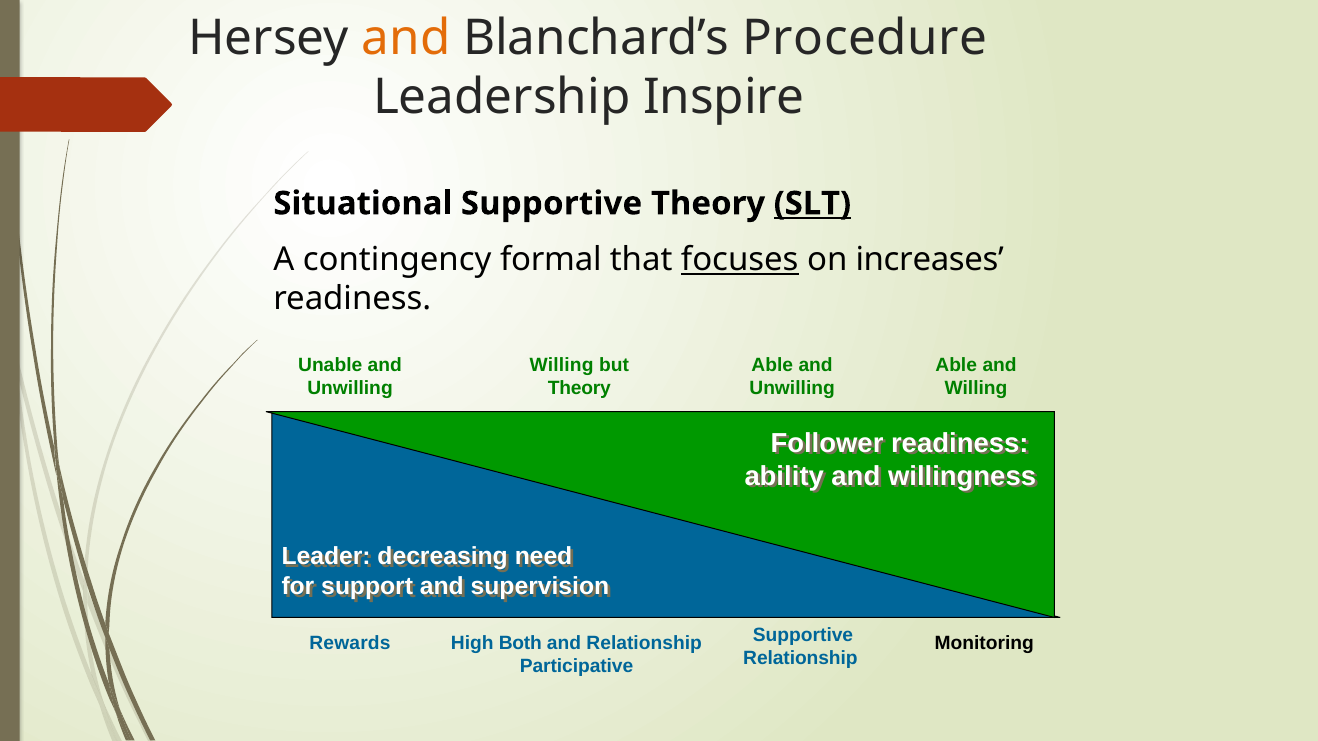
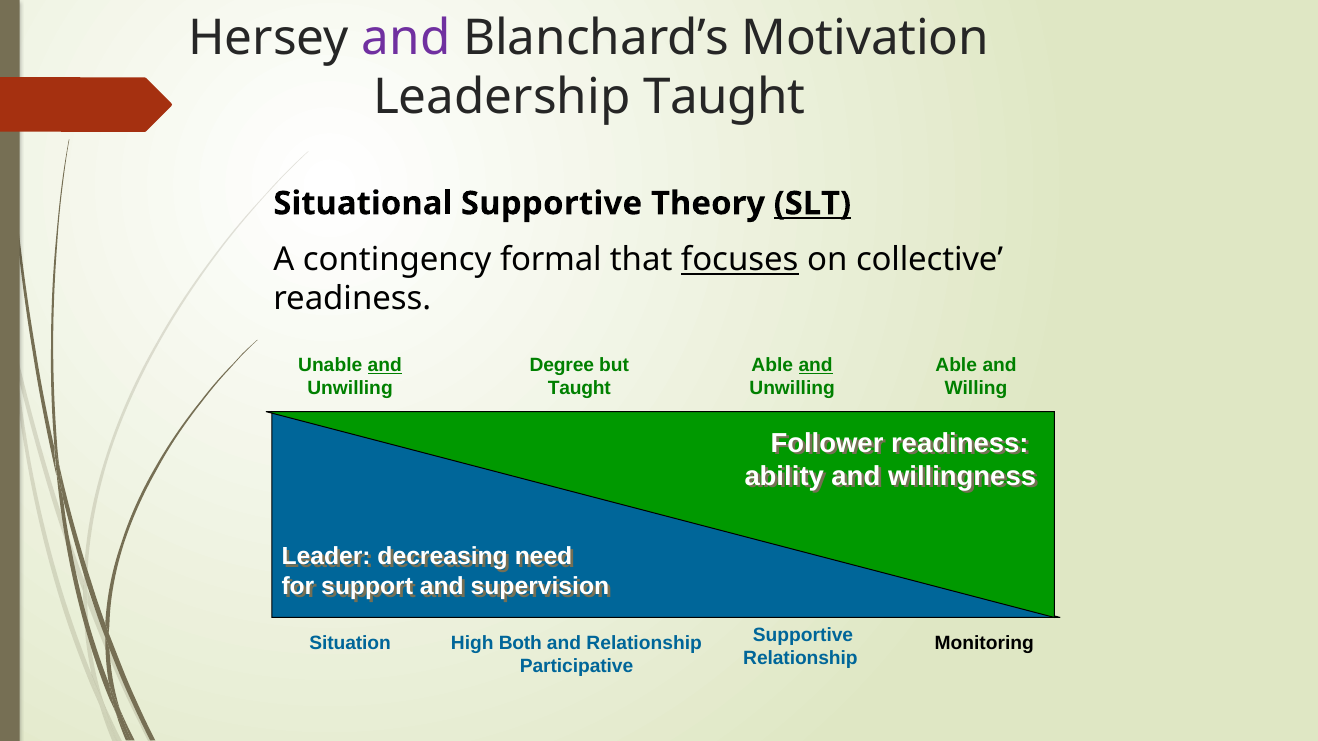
and colour: orange -> purple (406, 38)
Procedure: Procedure -> Motivation (865, 38)
Leadership Inspire: Inspire -> Taught (724, 97)
increases: increases -> collective (930, 260)
and underline: none -> present (385, 365)
Willing: Willing -> Degree (562, 365)
and underline: none -> present (816, 365)
Theory: Theory -> Taught (579, 388)
Rewards: Rewards -> Situation (350, 644)
